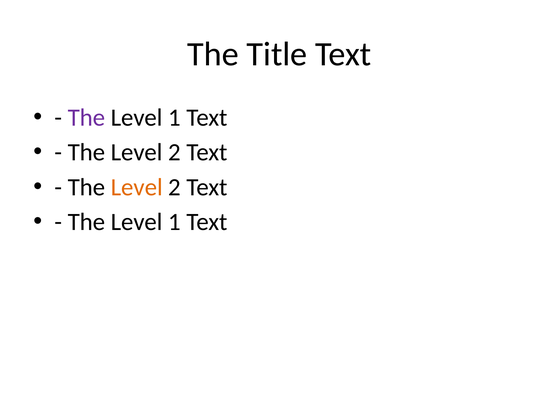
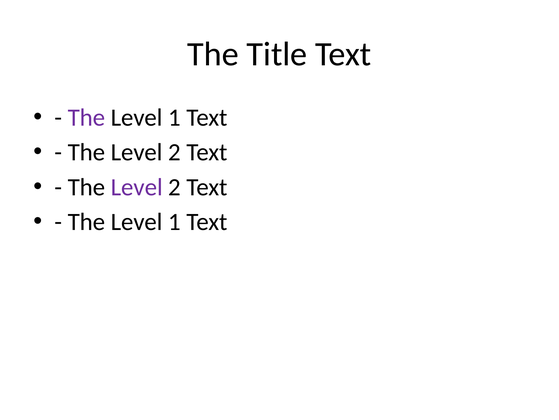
Level colour: orange -> purple (137, 187)
